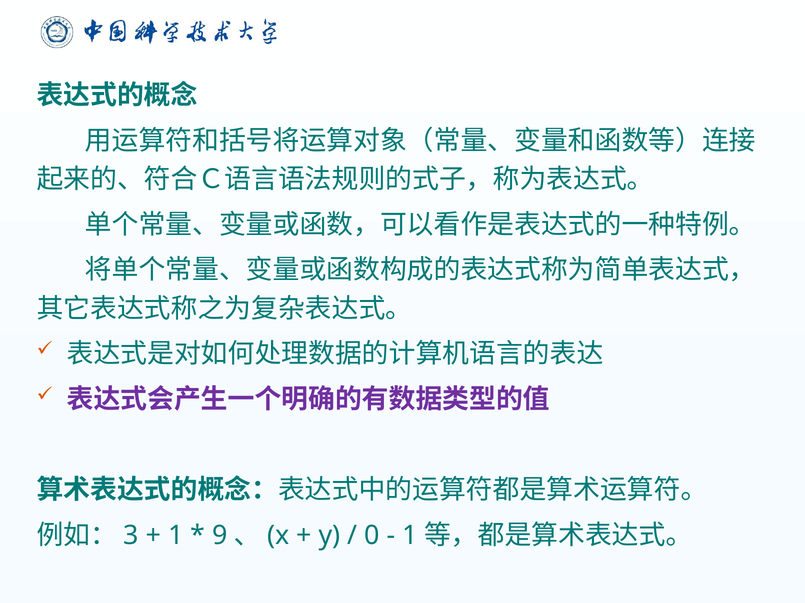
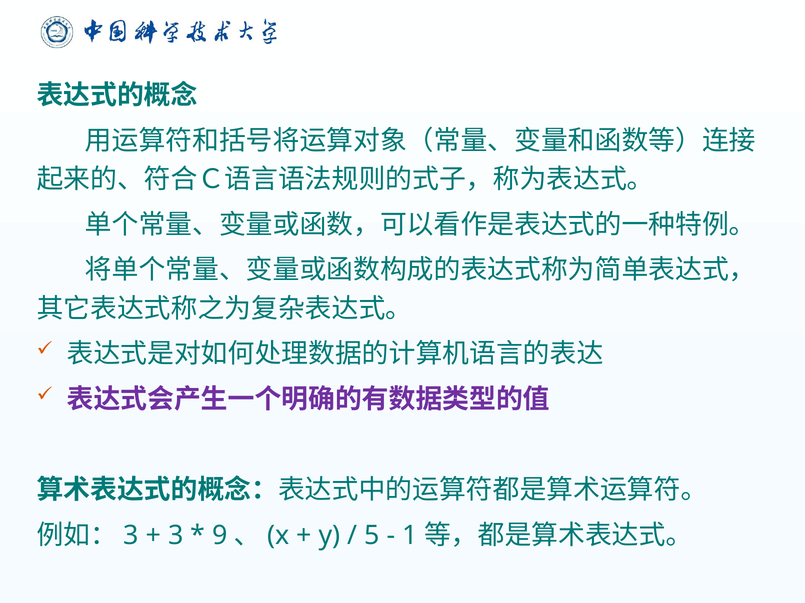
1: 1 -> 3 (176, 536)
0: 0 -> 5 (372, 536)
